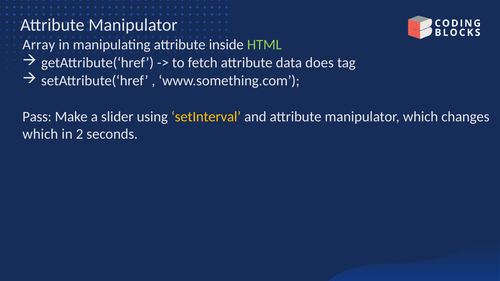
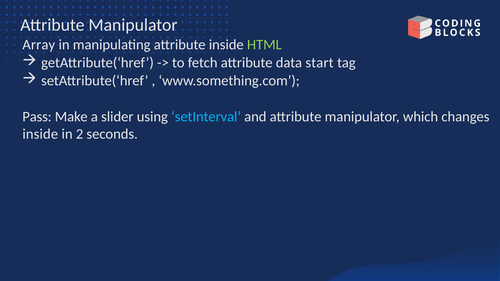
does: does -> start (320, 63)
setInterval colour: yellow -> light blue (206, 117)
which: which -> inside (40, 134)
